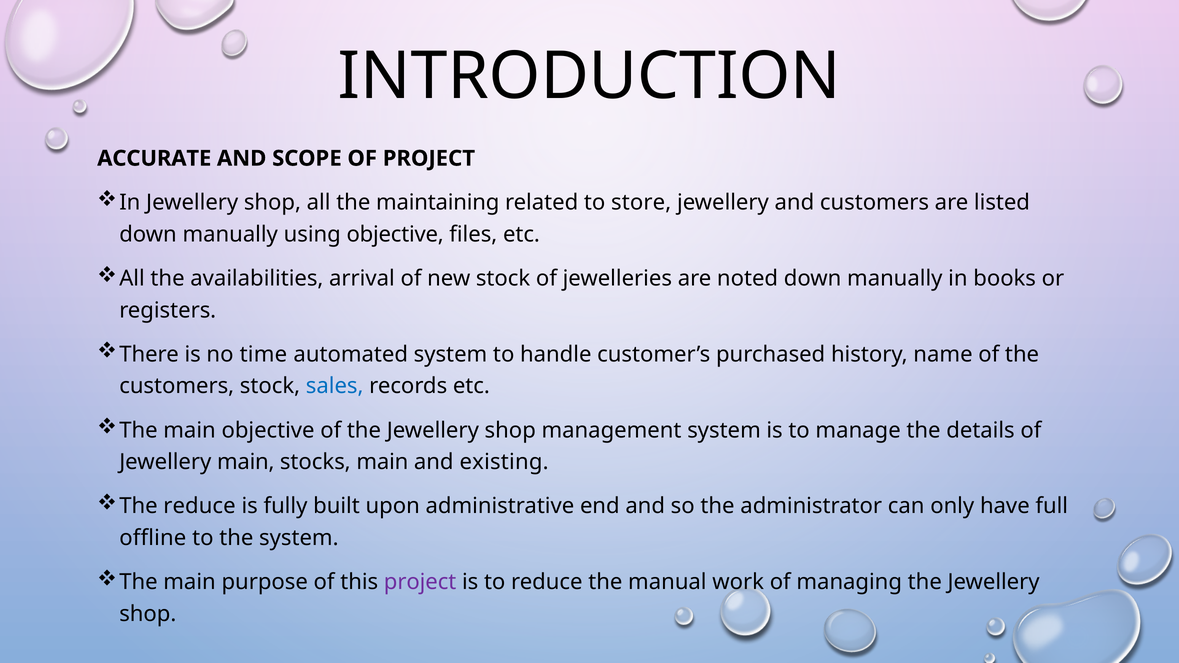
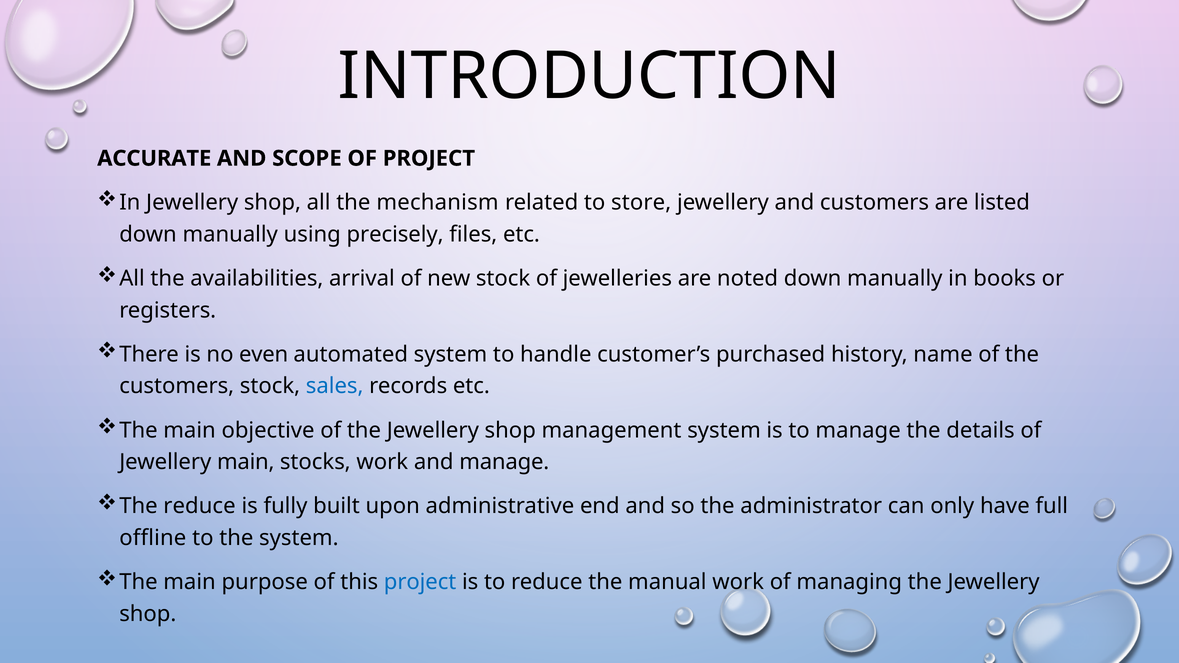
maintaining: maintaining -> mechanism (438, 203)
using objective: objective -> precisely (395, 234)
time: time -> even (264, 354)
stocks main: main -> work (382, 462)
and existing: existing -> manage (504, 462)
project colour: purple -> blue (420, 582)
